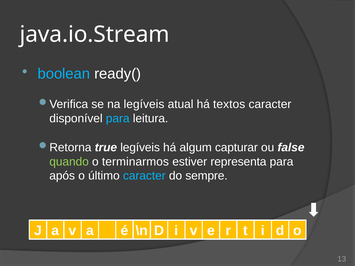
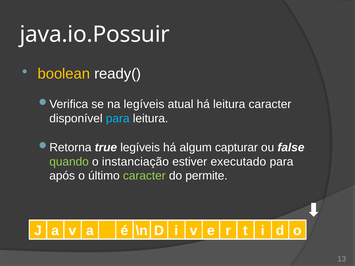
java.io.Stream: java.io.Stream -> java.io.Possuir (95, 34)
boolean colour: light blue -> yellow (64, 74)
há textos: textos -> leitura (229, 104)
terminarmos: terminarmos -> instanciação (135, 162)
representa: representa -> executado (238, 162)
caracter colour: light blue -> light green (144, 176)
sempre: sempre -> permite (207, 176)
